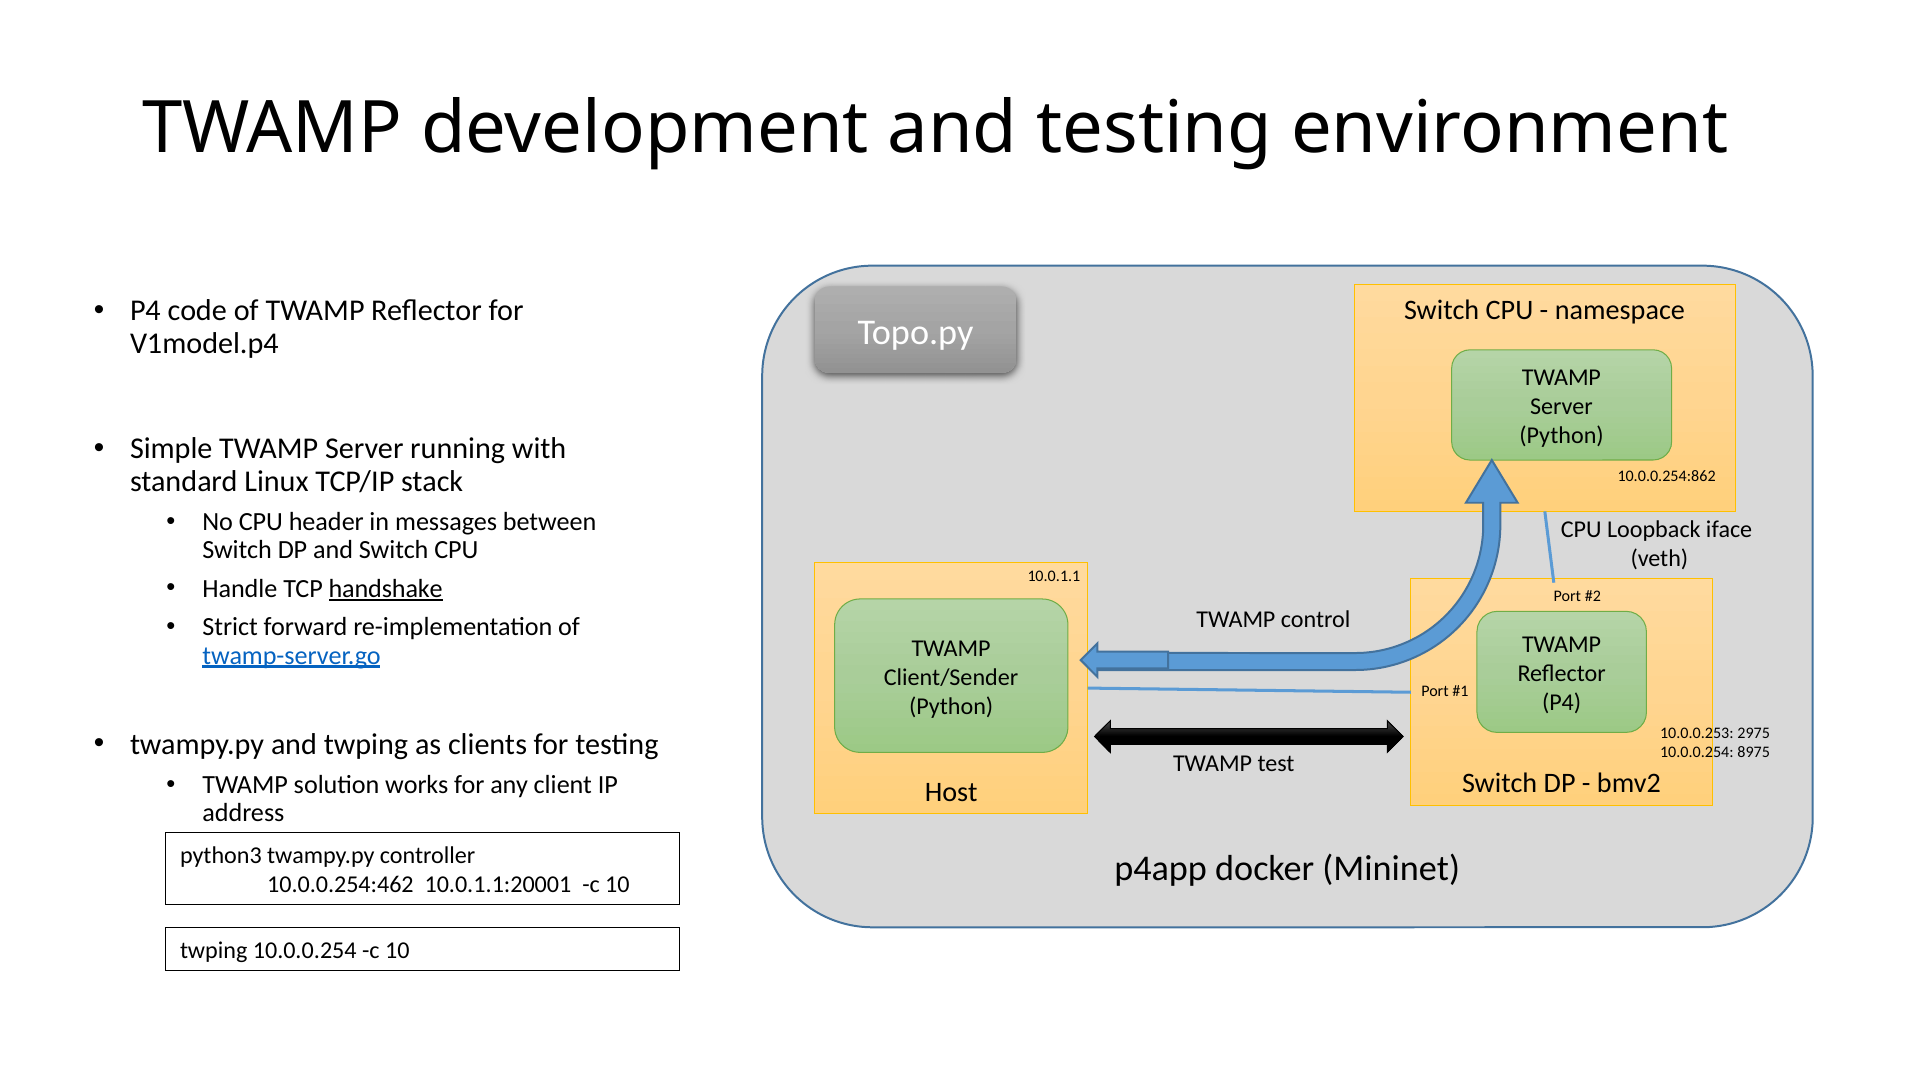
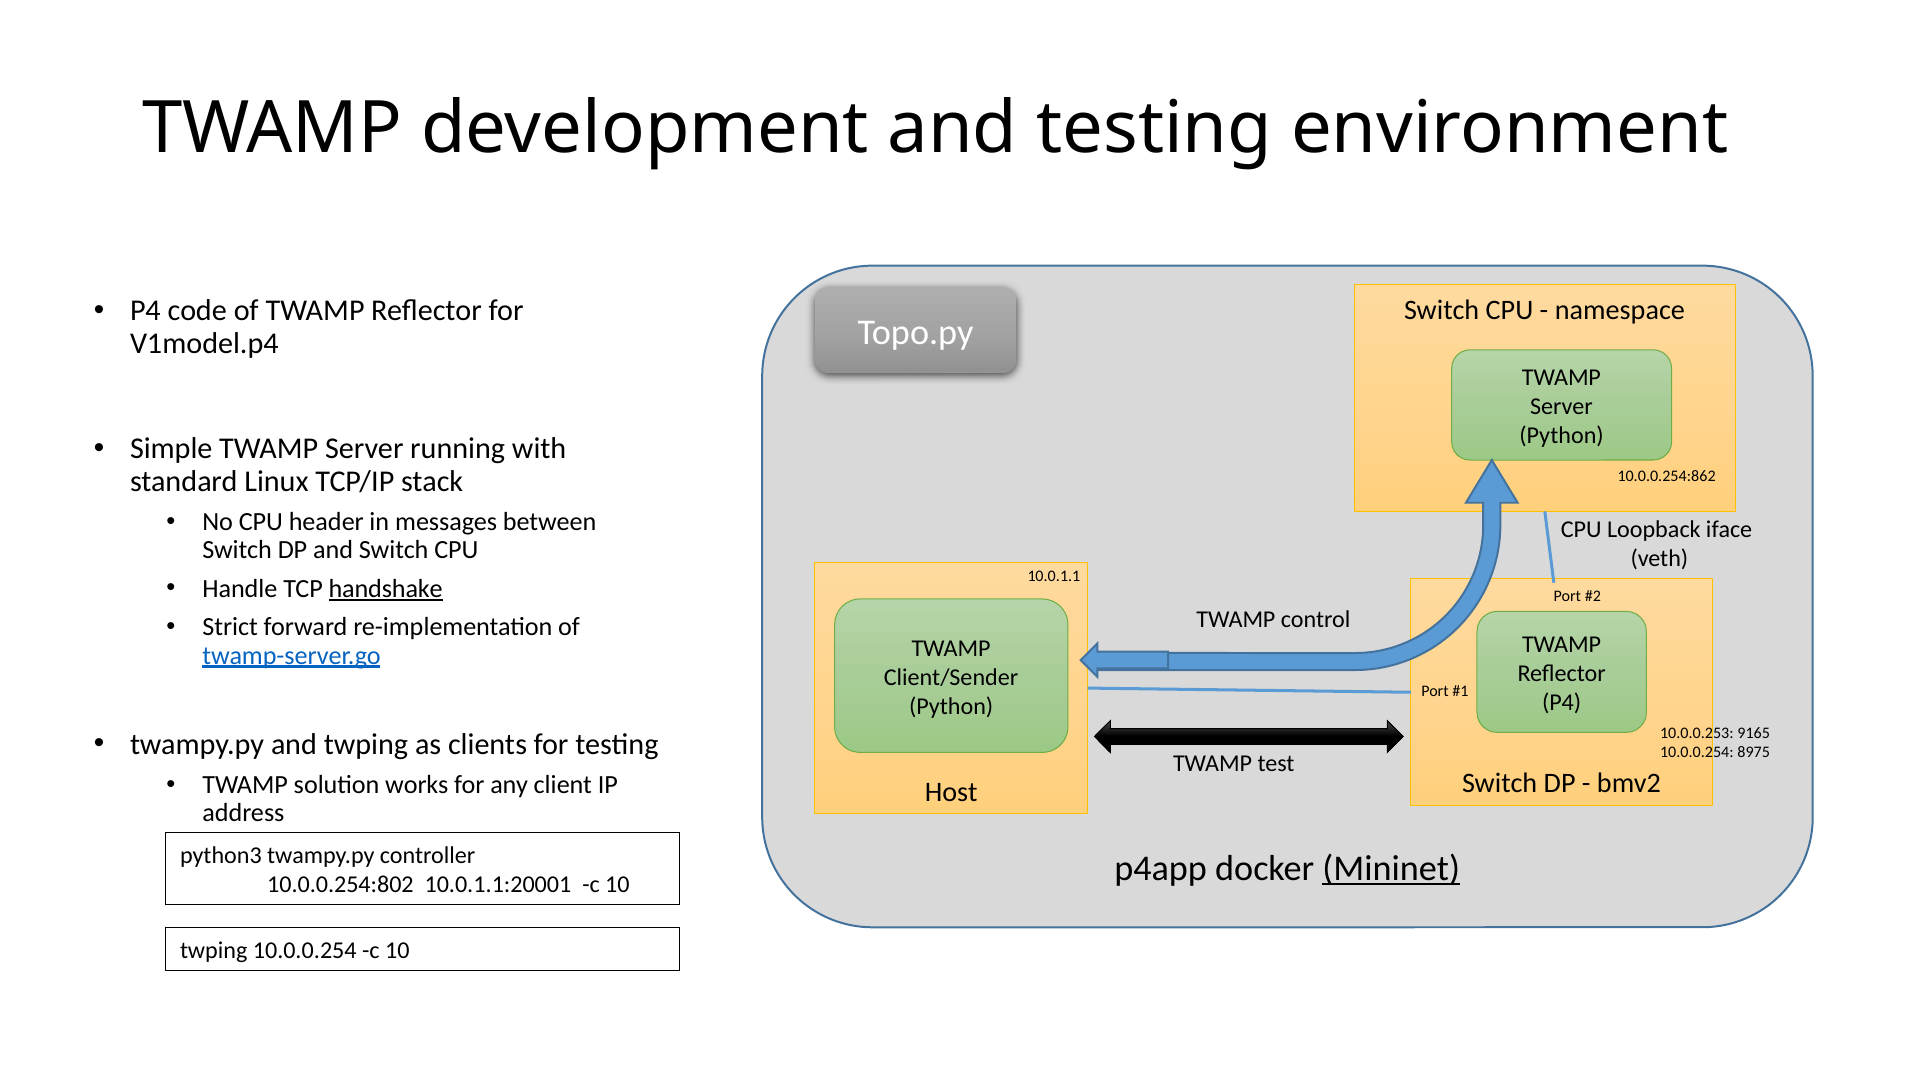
2975: 2975 -> 9165 (1754, 733)
Mininet underline: none -> present (1391, 869)
10.0.0.254:462: 10.0.0.254:462 -> 10.0.0.254:802 (340, 885)
